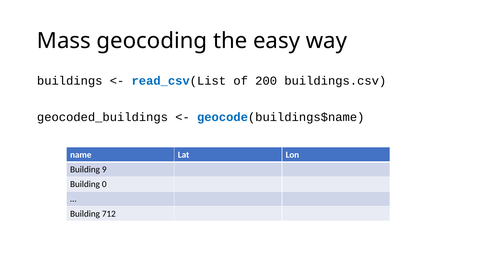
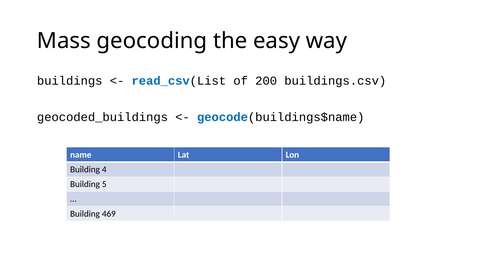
9: 9 -> 4 (104, 169)
0: 0 -> 5 (104, 184)
712: 712 -> 469 (109, 214)
